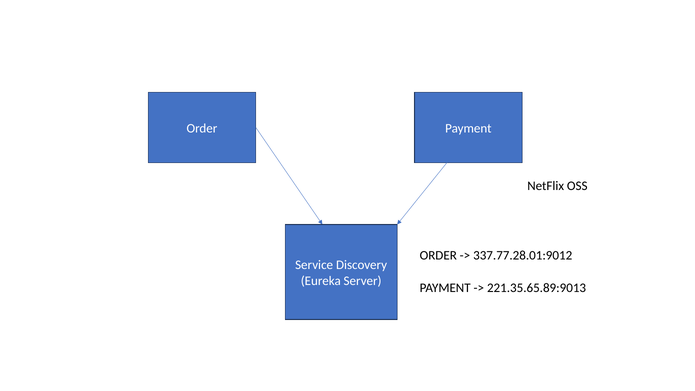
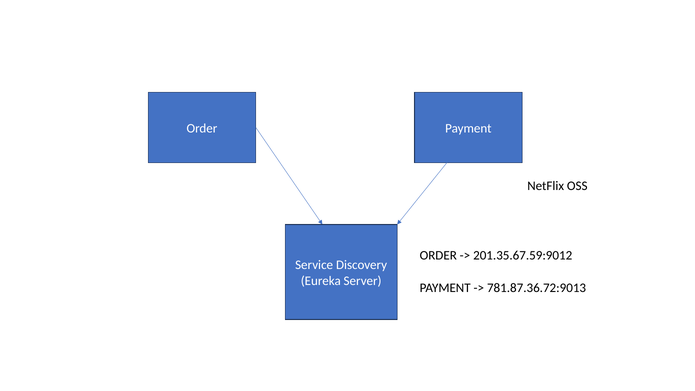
337.77.28.01:9012: 337.77.28.01:9012 -> 201.35.67.59:9012 (523, 255)
221.35.65.89:9013: 221.35.65.89:9013 -> 781.87.36.72:9013 (537, 288)
